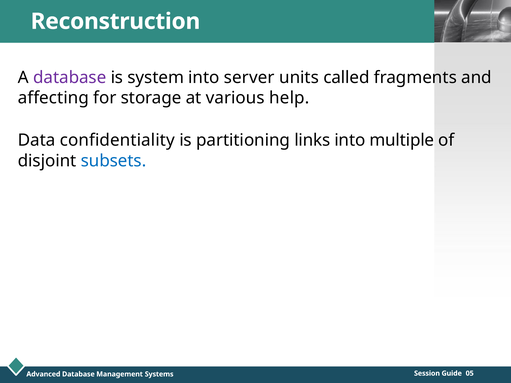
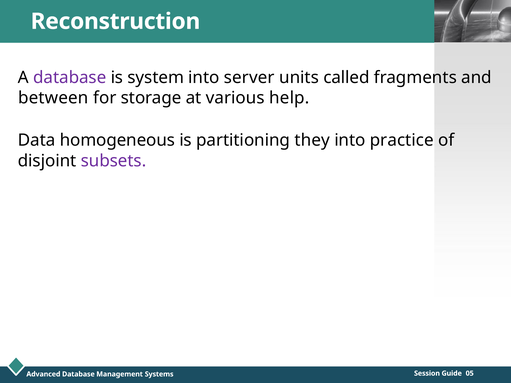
affecting: affecting -> between (53, 98)
confidentiality: confidentiality -> homogeneous (117, 140)
links: links -> they (312, 140)
multiple: multiple -> practice (402, 140)
subsets colour: blue -> purple (114, 161)
